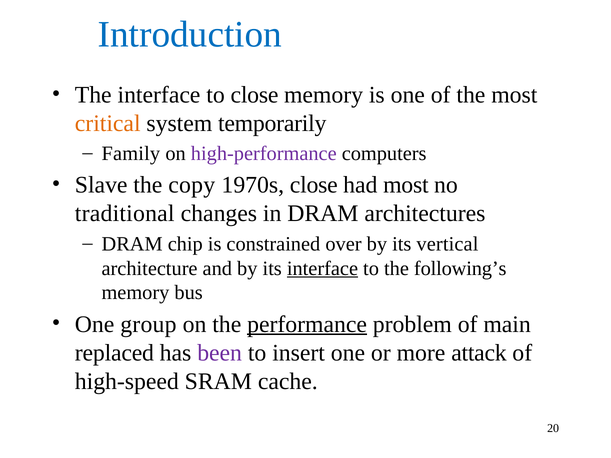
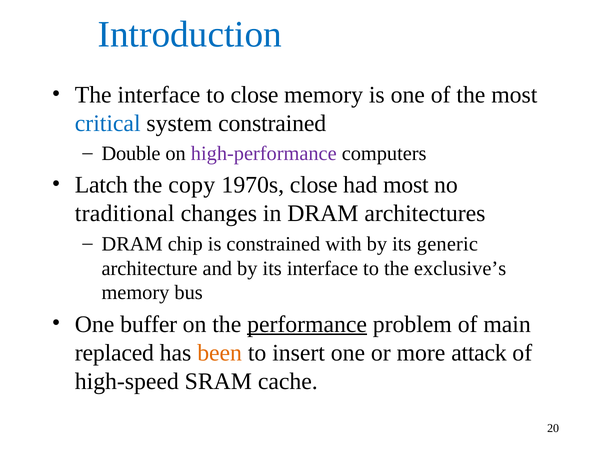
critical colour: orange -> blue (108, 123)
system temporarily: temporarily -> constrained (272, 123)
Family: Family -> Double (131, 154)
Slave: Slave -> Latch (101, 185)
over: over -> with (343, 244)
vertical: vertical -> generic (447, 244)
interface underline: present -> none (322, 268)
following’s: following’s -> exclusive’s (460, 268)
group: group -> buffer (149, 324)
been colour: purple -> orange (220, 353)
